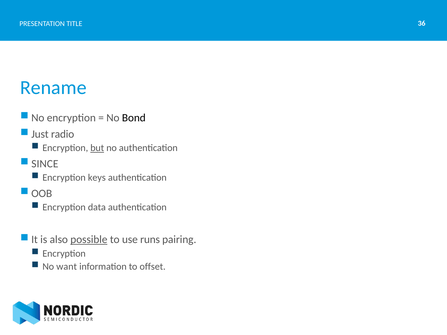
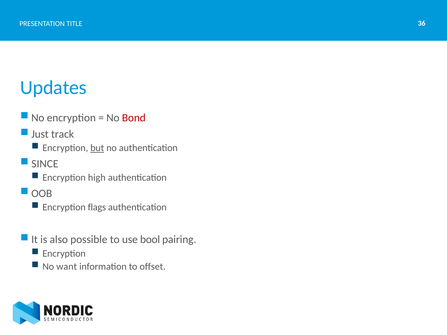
Rename: Rename -> Updates (53, 88)
Bond colour: black -> red (134, 118)
radio: radio -> track (63, 134)
keys: keys -> high (97, 178)
data: data -> flags (97, 207)
possible underline: present -> none (89, 240)
runs: runs -> bool (150, 240)
